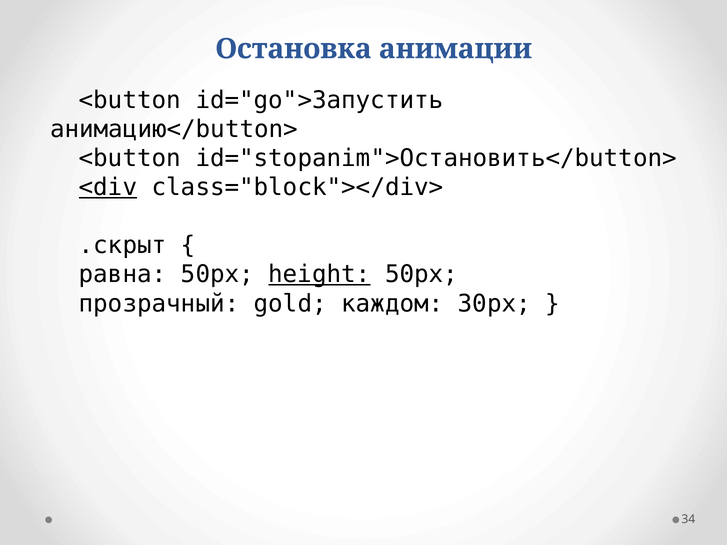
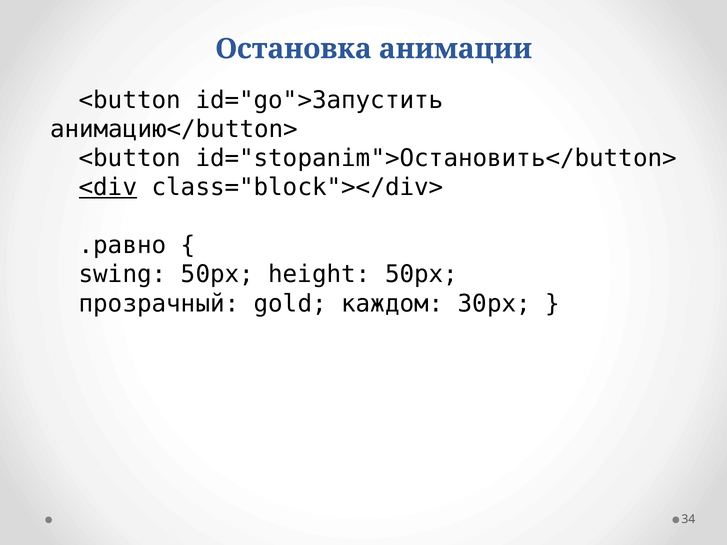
.скрыт: .скрыт -> .равно (123, 246)
равна: равна -> swing (123, 275)
height underline: present -> none (319, 275)
